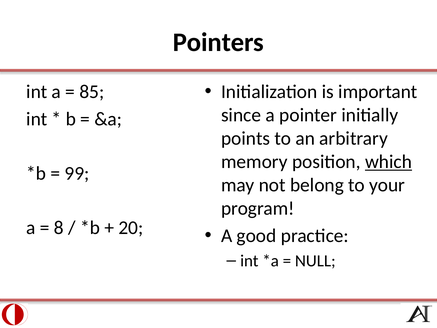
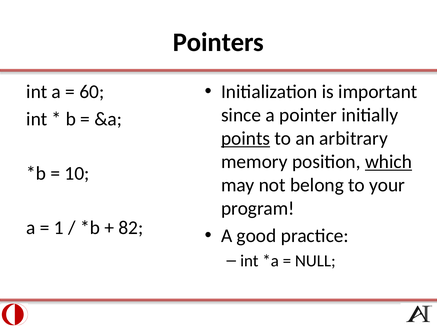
85: 85 -> 60 (92, 92)
points underline: none -> present (246, 138)
99: 99 -> 10 (77, 173)
8: 8 -> 1 (59, 228)
20: 20 -> 82 (131, 228)
